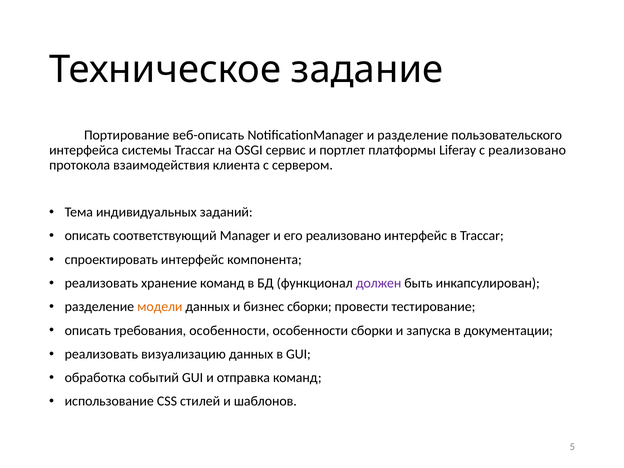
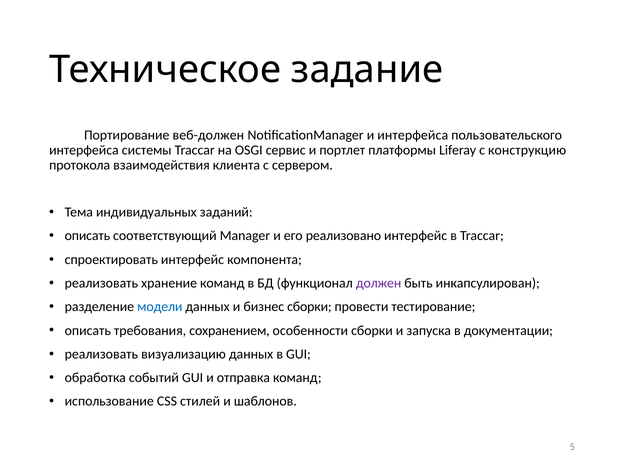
веб-описать: веб-описать -> веб-должен (208, 135)
и разделение: разделение -> интерфейса (413, 135)
с реализовано: реализовано -> конструкцию (527, 150)
модели colour: orange -> blue (160, 307)
требования особенности: особенности -> сохранением (229, 330)
